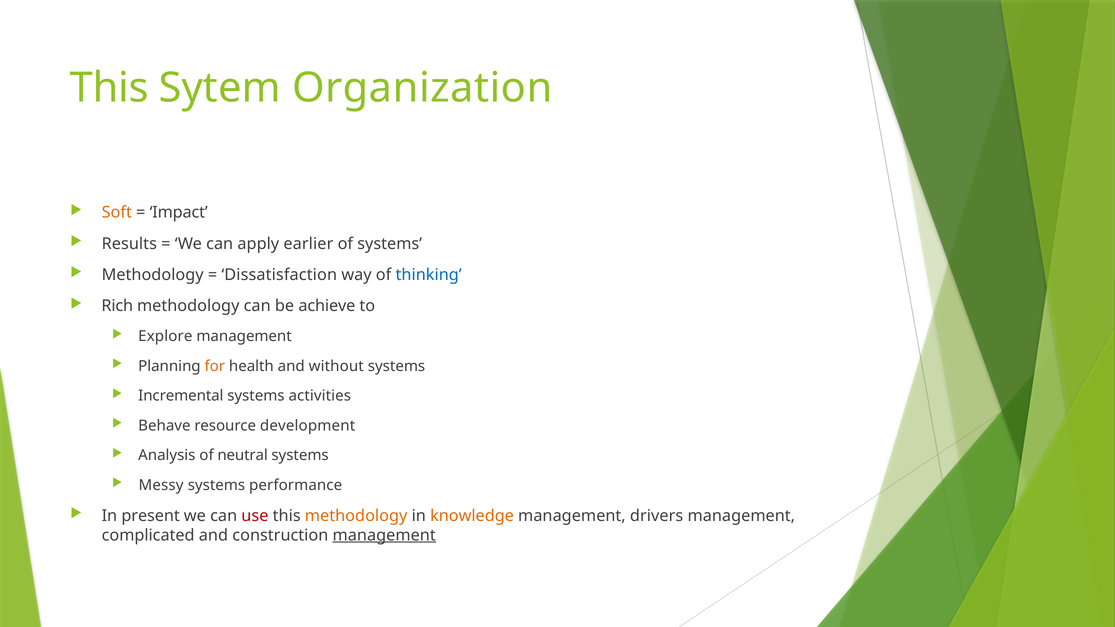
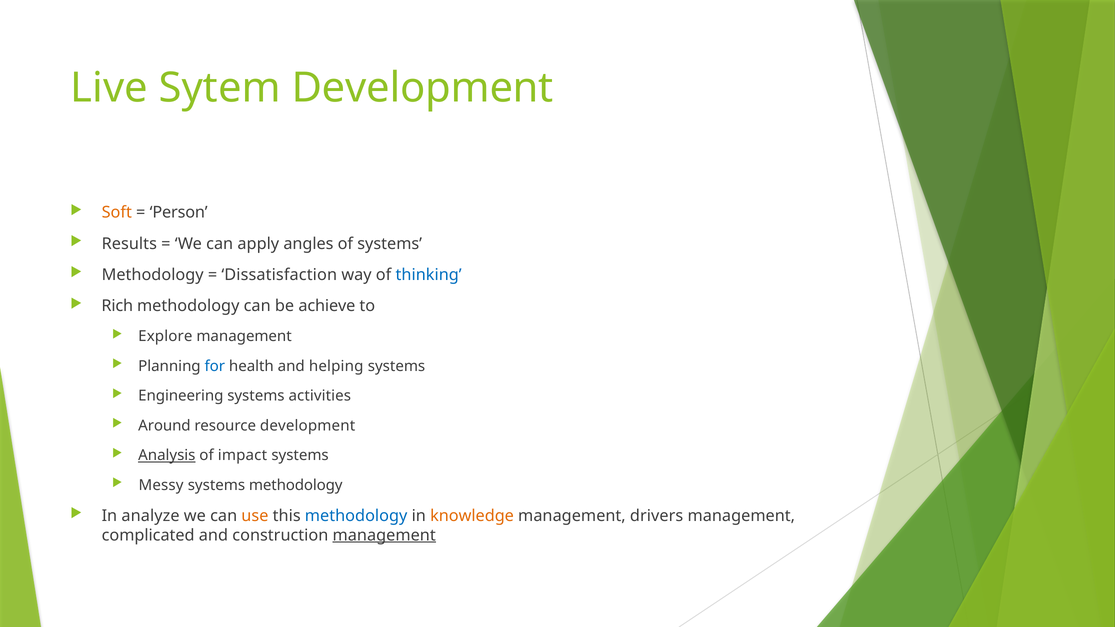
This: This -> Live (109, 88)
Sytem Organization: Organization -> Development (423, 88)
Impact: Impact -> Person (179, 213)
earlier: earlier -> angles (308, 244)
for colour: orange -> blue (215, 366)
without: without -> helping (336, 366)
Incremental: Incremental -> Engineering (181, 396)
Behave: Behave -> Around (164, 426)
Analysis underline: none -> present (167, 456)
neutral: neutral -> impact (242, 456)
systems performance: performance -> methodology (296, 485)
present: present -> analyze (151, 516)
use colour: red -> orange (255, 516)
methodology colour: orange -> blue (356, 516)
